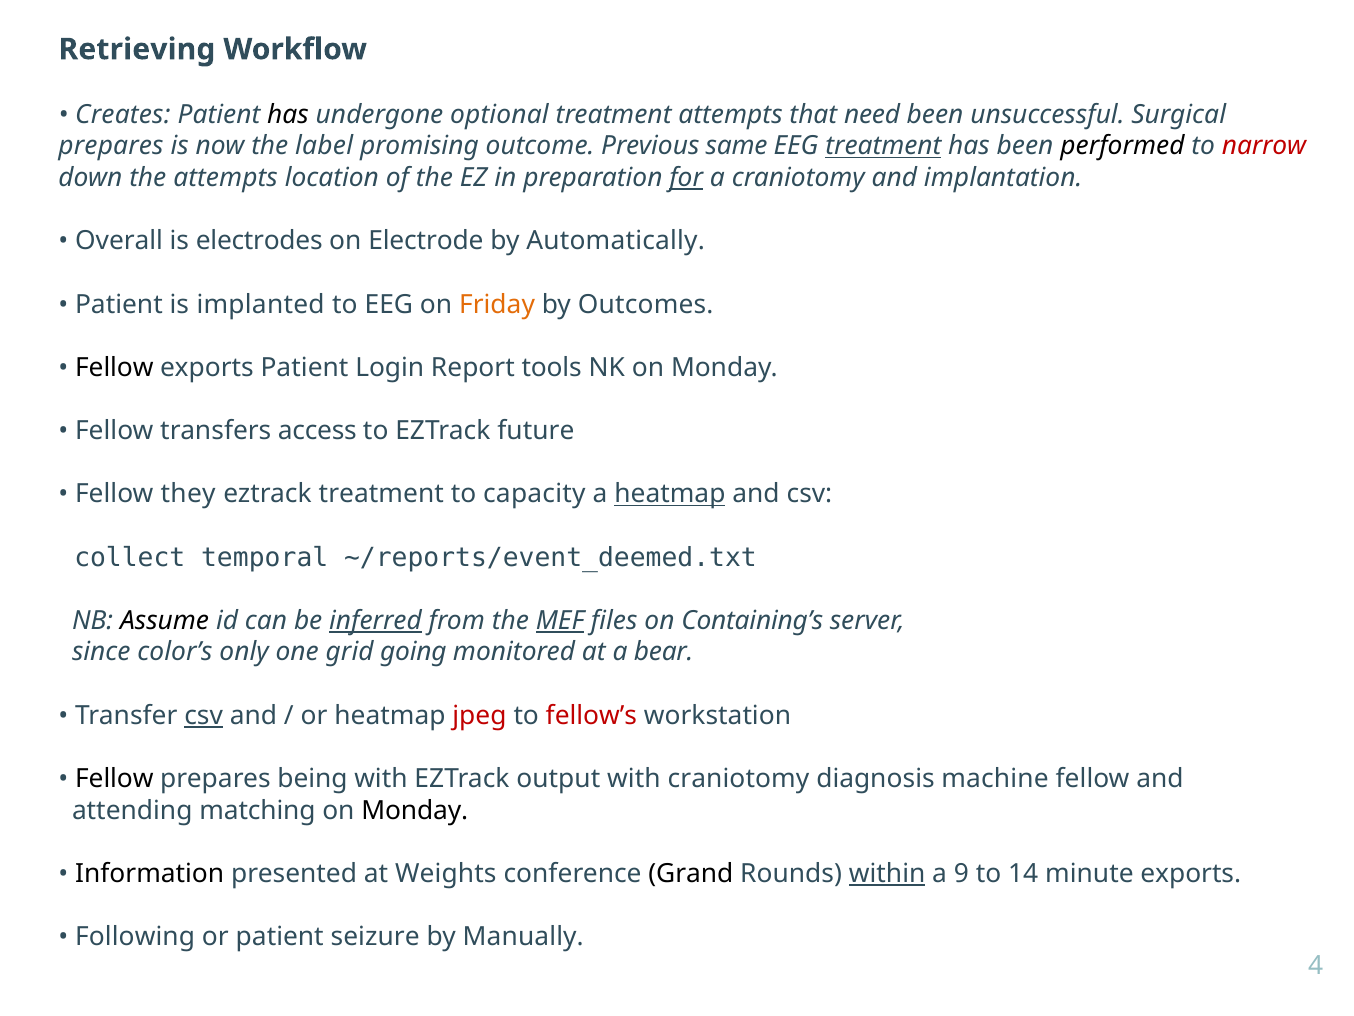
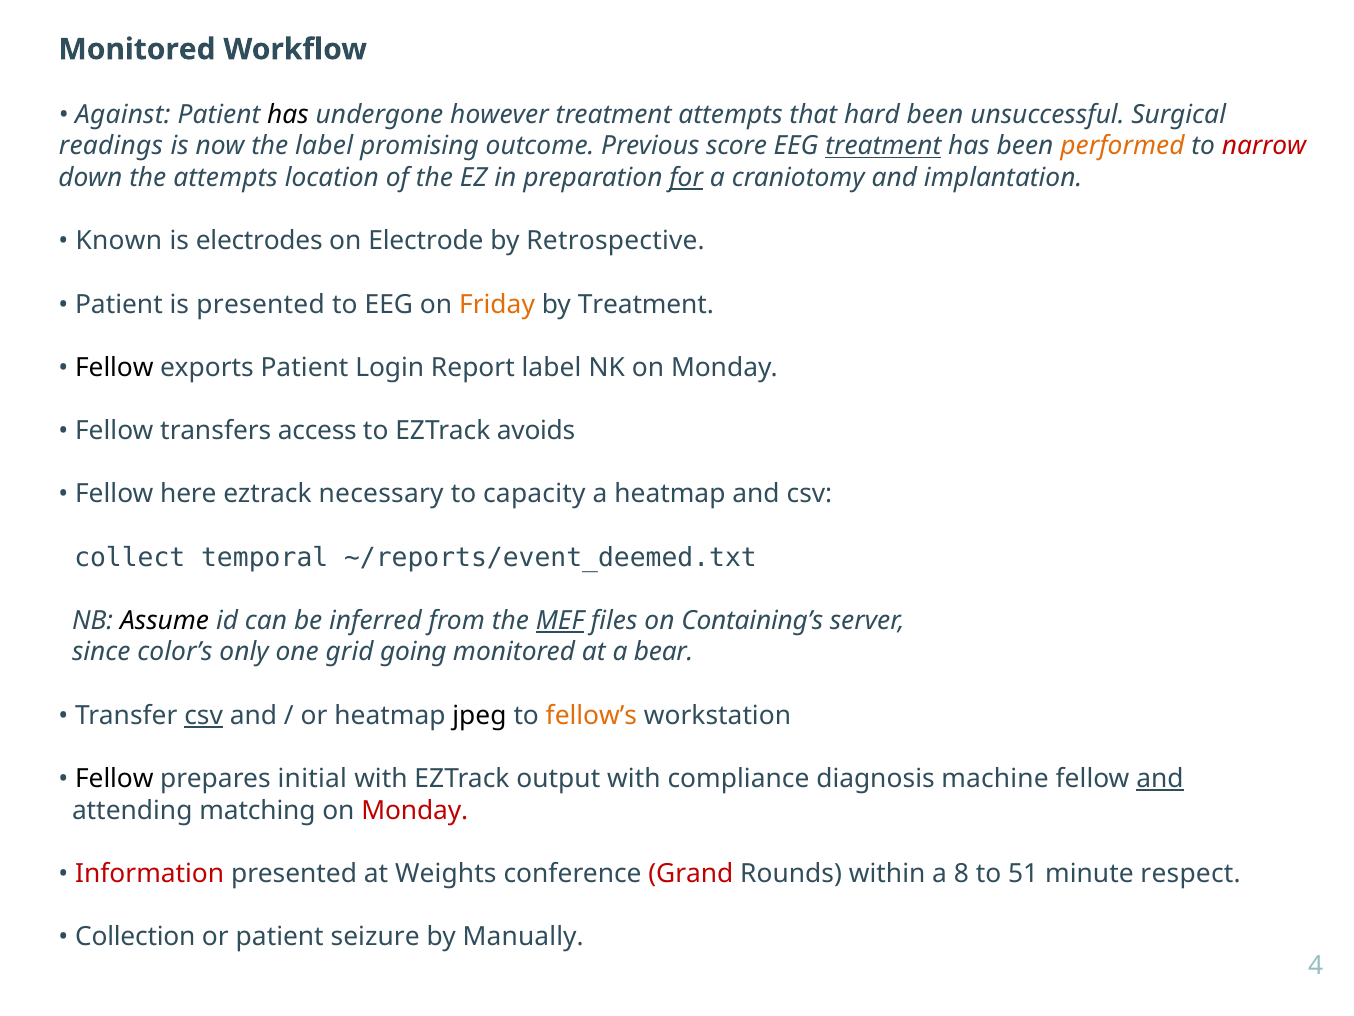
Retrieving: Retrieving -> Monitored (137, 49)
Creates: Creates -> Against (123, 115)
optional: optional -> however (500, 115)
need: need -> hard (872, 115)
prepares: prepares -> readings (111, 146)
same: same -> score (737, 146)
performed colour: black -> orange (1122, 146)
Overall: Overall -> Known (119, 241)
Automatically: Automatically -> Retrospective (616, 241)
is implanted: implanted -> presented (261, 304)
by Outcomes: Outcomes -> Treatment (646, 304)
Report tools: tools -> label (551, 367)
future: future -> avoids (536, 431)
they: they -> here (188, 494)
eztrack treatment: treatment -> necessary (381, 494)
heatmap underline: present -> none (670, 494)
inferred underline: present -> none (376, 620)
jpeg colour: red -> black (479, 715)
fellow’s colour: red -> orange (591, 715)
being: being -> initial (312, 778)
with craniotomy: craniotomy -> compliance (738, 778)
and underline: none -> present (1160, 778)
Monday colour: black -> red (415, 810)
Information colour: black -> red (150, 873)
Grand colour: black -> red (691, 873)
within underline: present -> none (887, 873)
9: 9 -> 8 (961, 873)
14: 14 -> 51 (1023, 873)
minute exports: exports -> respect (1191, 873)
Following: Following -> Collection (135, 936)
